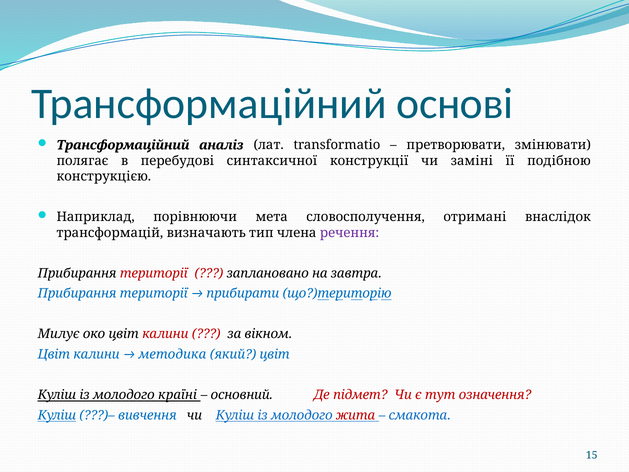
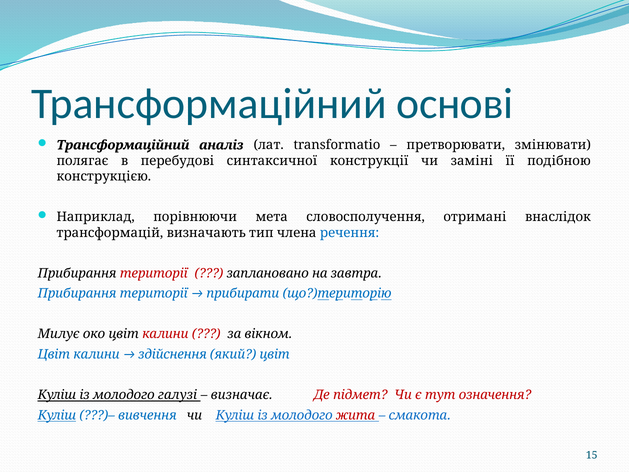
речення colour: purple -> blue (350, 233)
методика: методика -> здійснення (173, 354)
країні: країні -> галузі (178, 395)
основний: основний -> визначає (242, 395)
